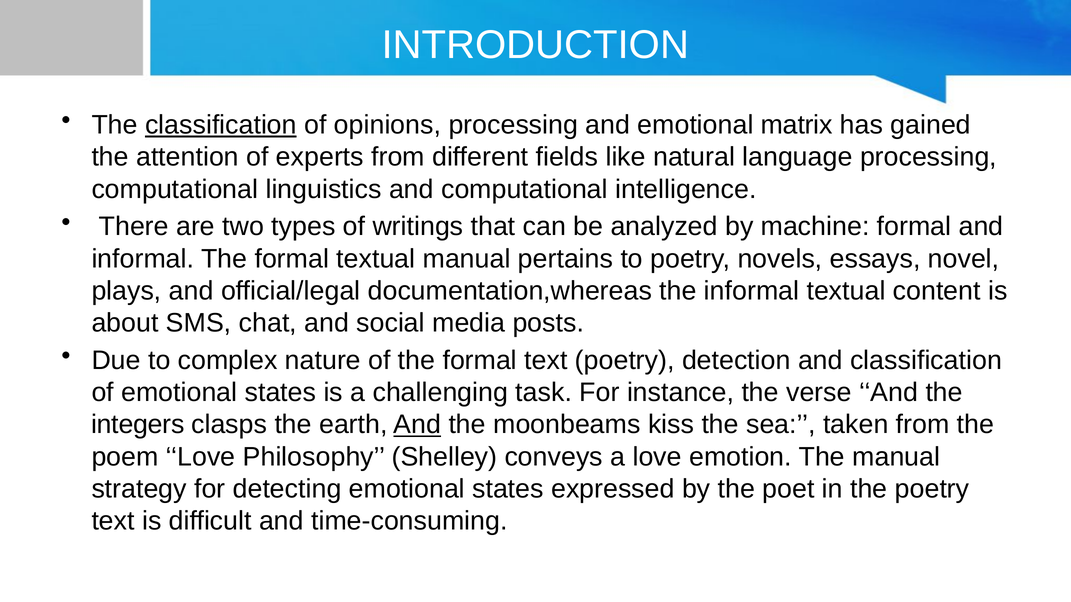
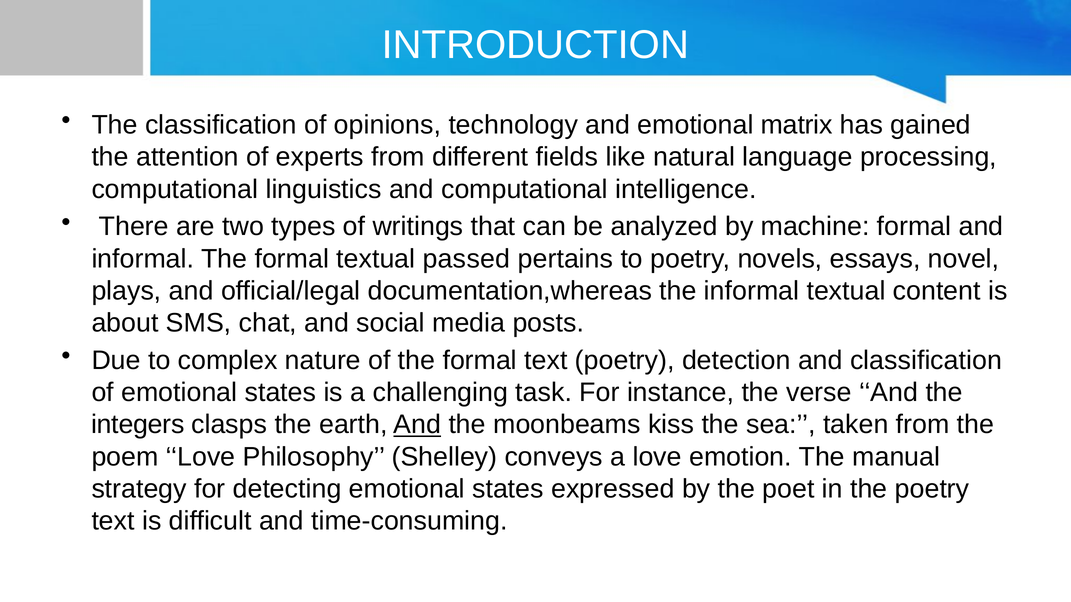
classification underline: present -> none (221, 125)
opinions processing: processing -> technology (513, 125)
textual manual: manual -> passed (467, 259)
